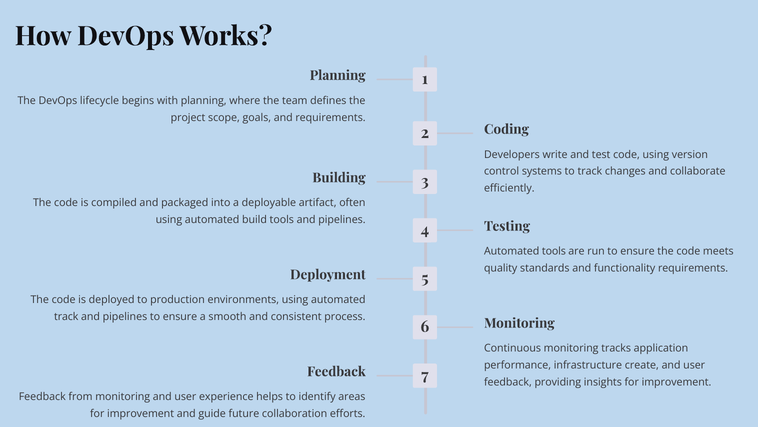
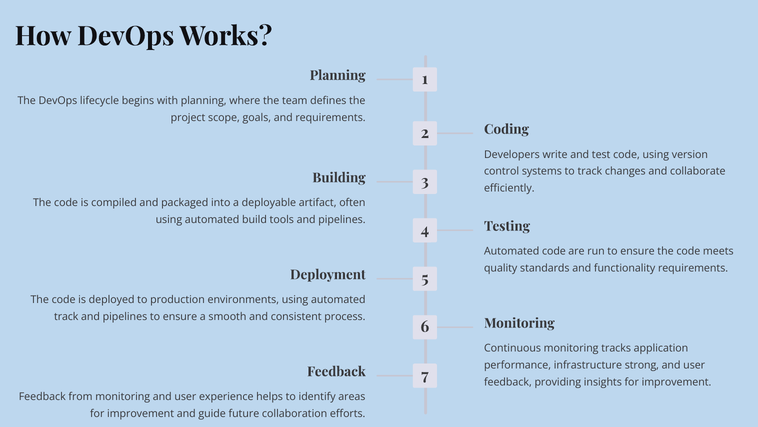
Automated tools: tools -> code (554, 251)
create: create -> strong (642, 365)
